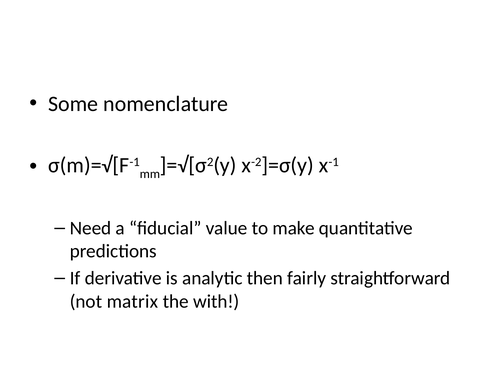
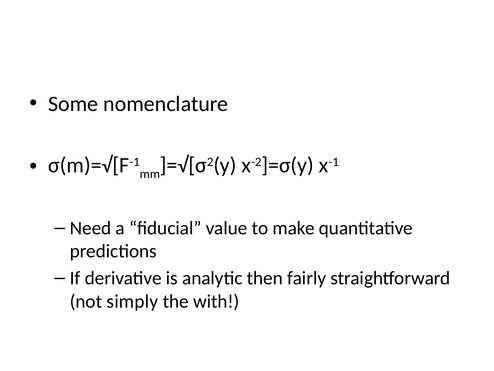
matrix: matrix -> simply (132, 301)
